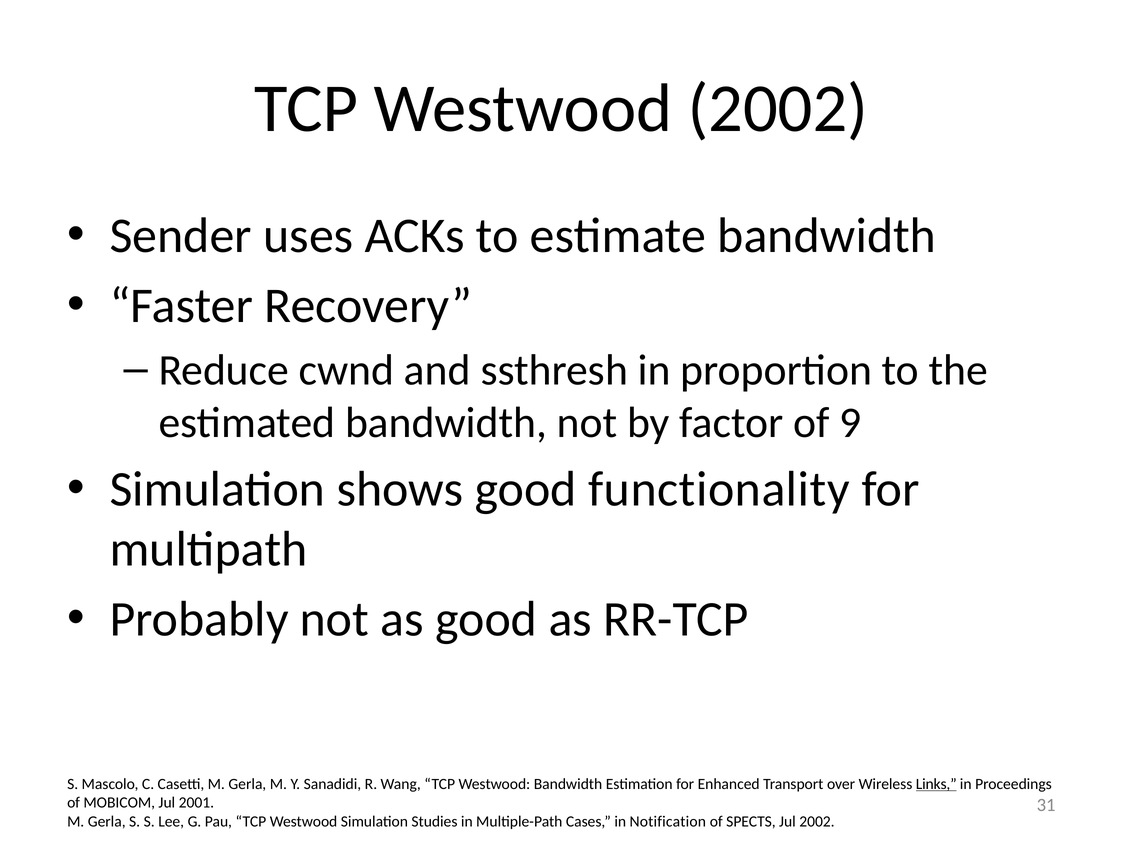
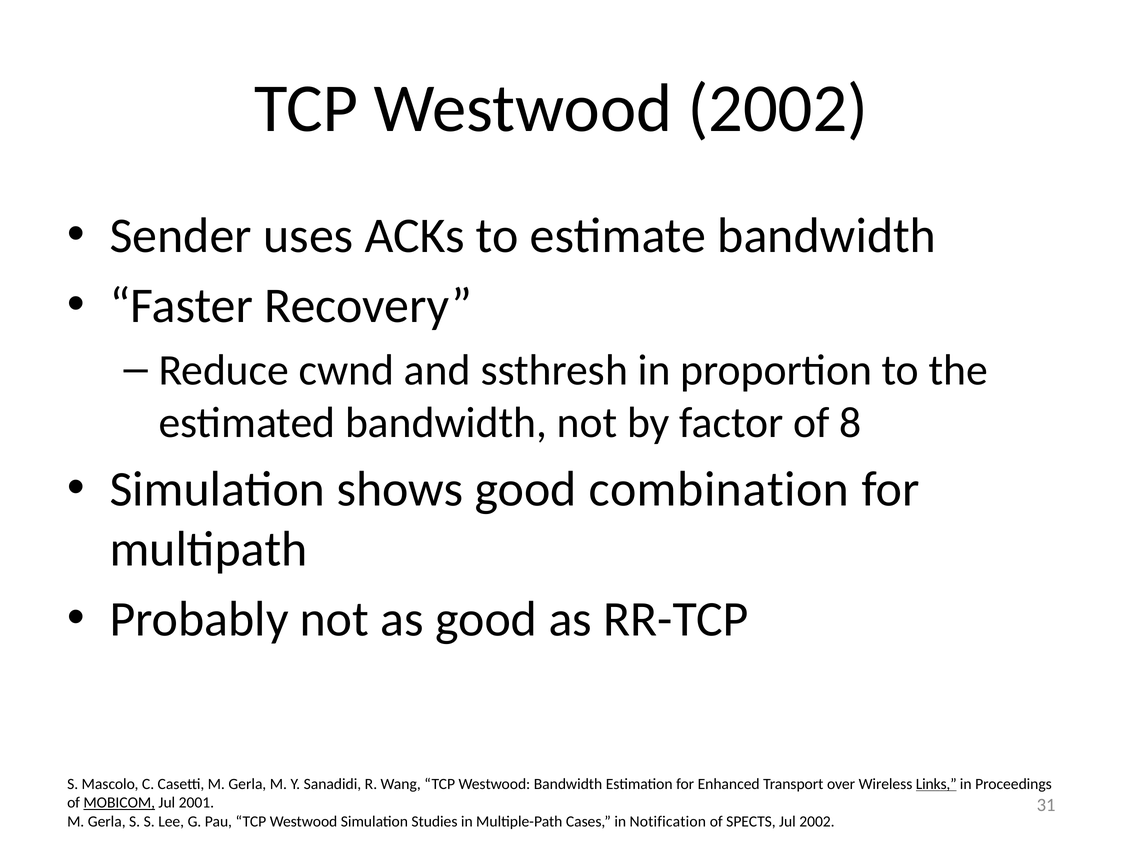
9: 9 -> 8 (851, 422)
functionality: functionality -> combination (719, 489)
MOBICOM underline: none -> present (119, 802)
